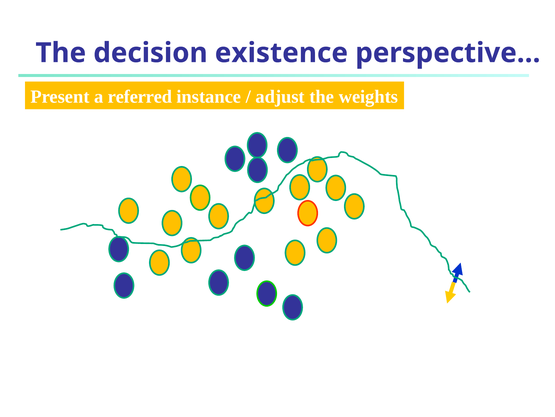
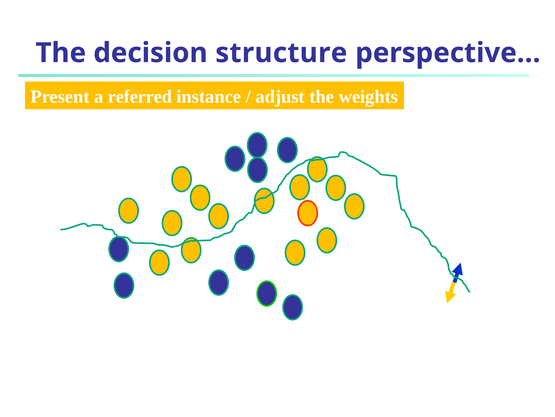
existence: existence -> structure (281, 53)
